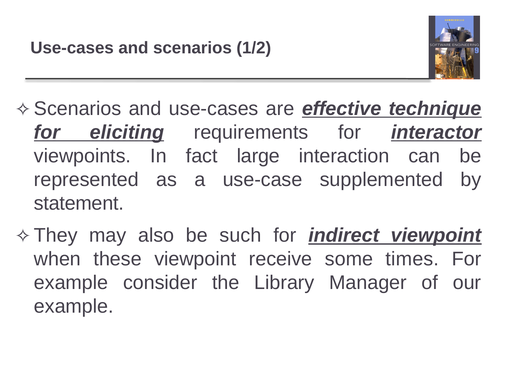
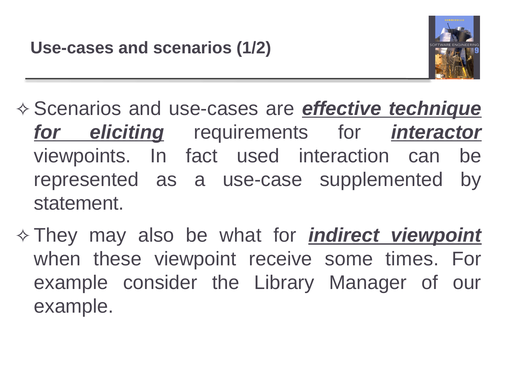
large: large -> used (258, 156)
such: such -> what (240, 235)
